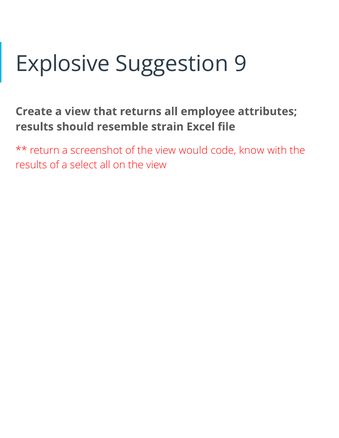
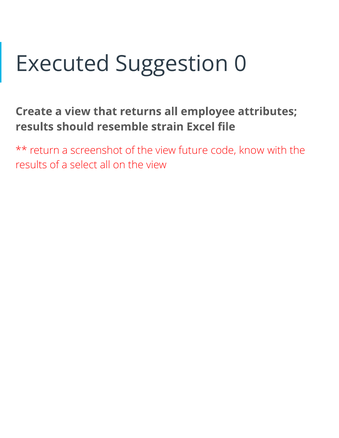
Explosive: Explosive -> Executed (63, 64)
9: 9 -> 0 (240, 64)
would: would -> future (193, 151)
